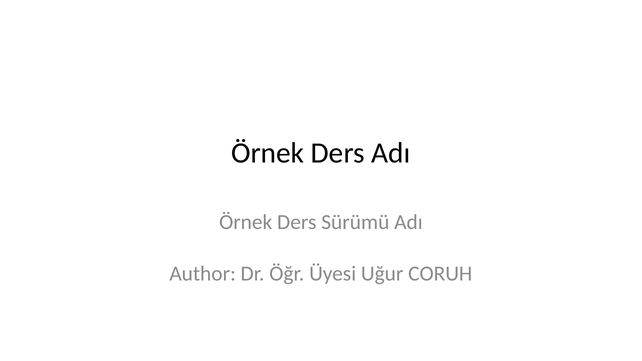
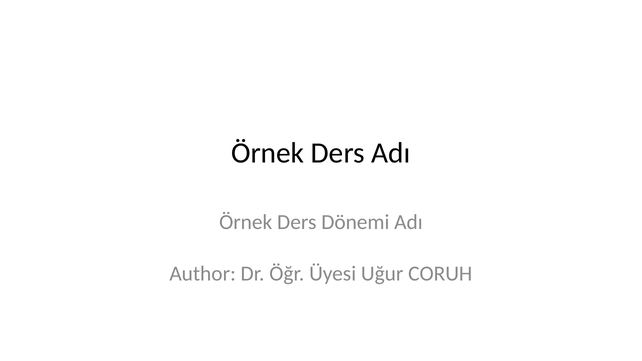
Sürümü: Sürümü -> Dönemi (355, 222)
